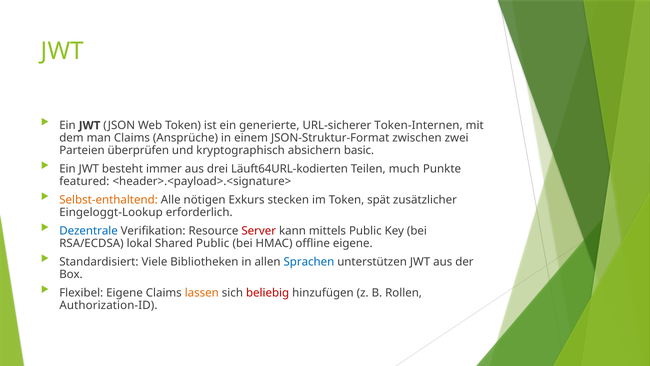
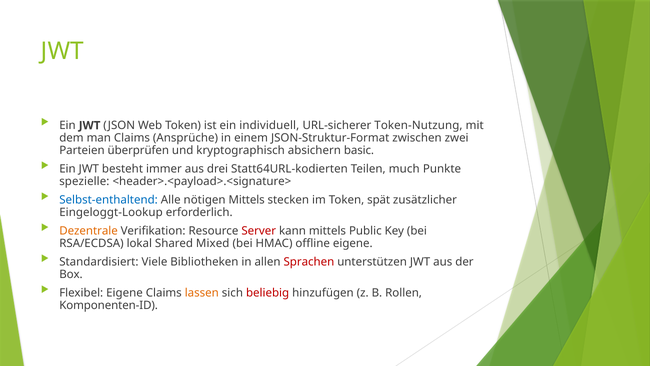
generierte: generierte -> individuell (269, 125)
Token-Internen: Token-Internen -> Token-Nutzung (418, 125)
Läuft64URL-kodierten: Läuft64URL-kodierten -> Statt64URL-kodierten (289, 169)
featured: featured -> spezielle (84, 181)
Selbst-enthaltend colour: orange -> blue (109, 200)
nötigen Exkurs: Exkurs -> Mittels (247, 200)
Dezentrale colour: blue -> orange (89, 231)
Shared Public: Public -> Mixed (213, 243)
Sprachen colour: blue -> red (309, 262)
Authorization-ID: Authorization-ID -> Komponenten-ID (109, 305)
